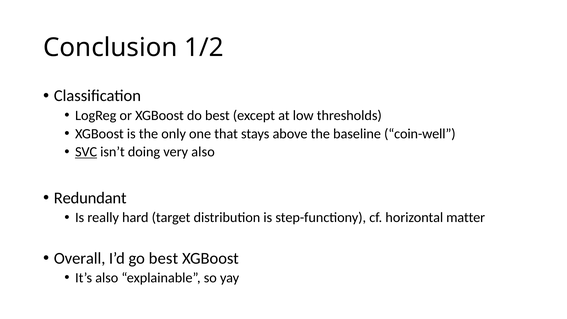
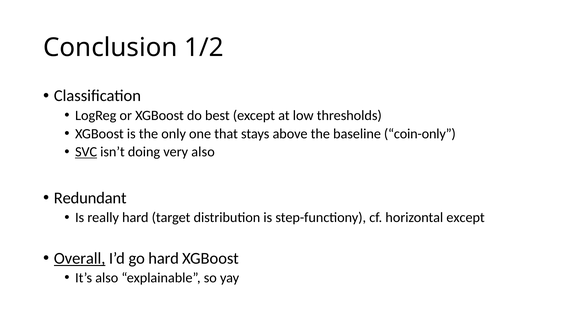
coin-well: coin-well -> coin-only (420, 134)
horizontal matter: matter -> except (466, 218)
Overall underline: none -> present (80, 258)
go best: best -> hard (164, 258)
